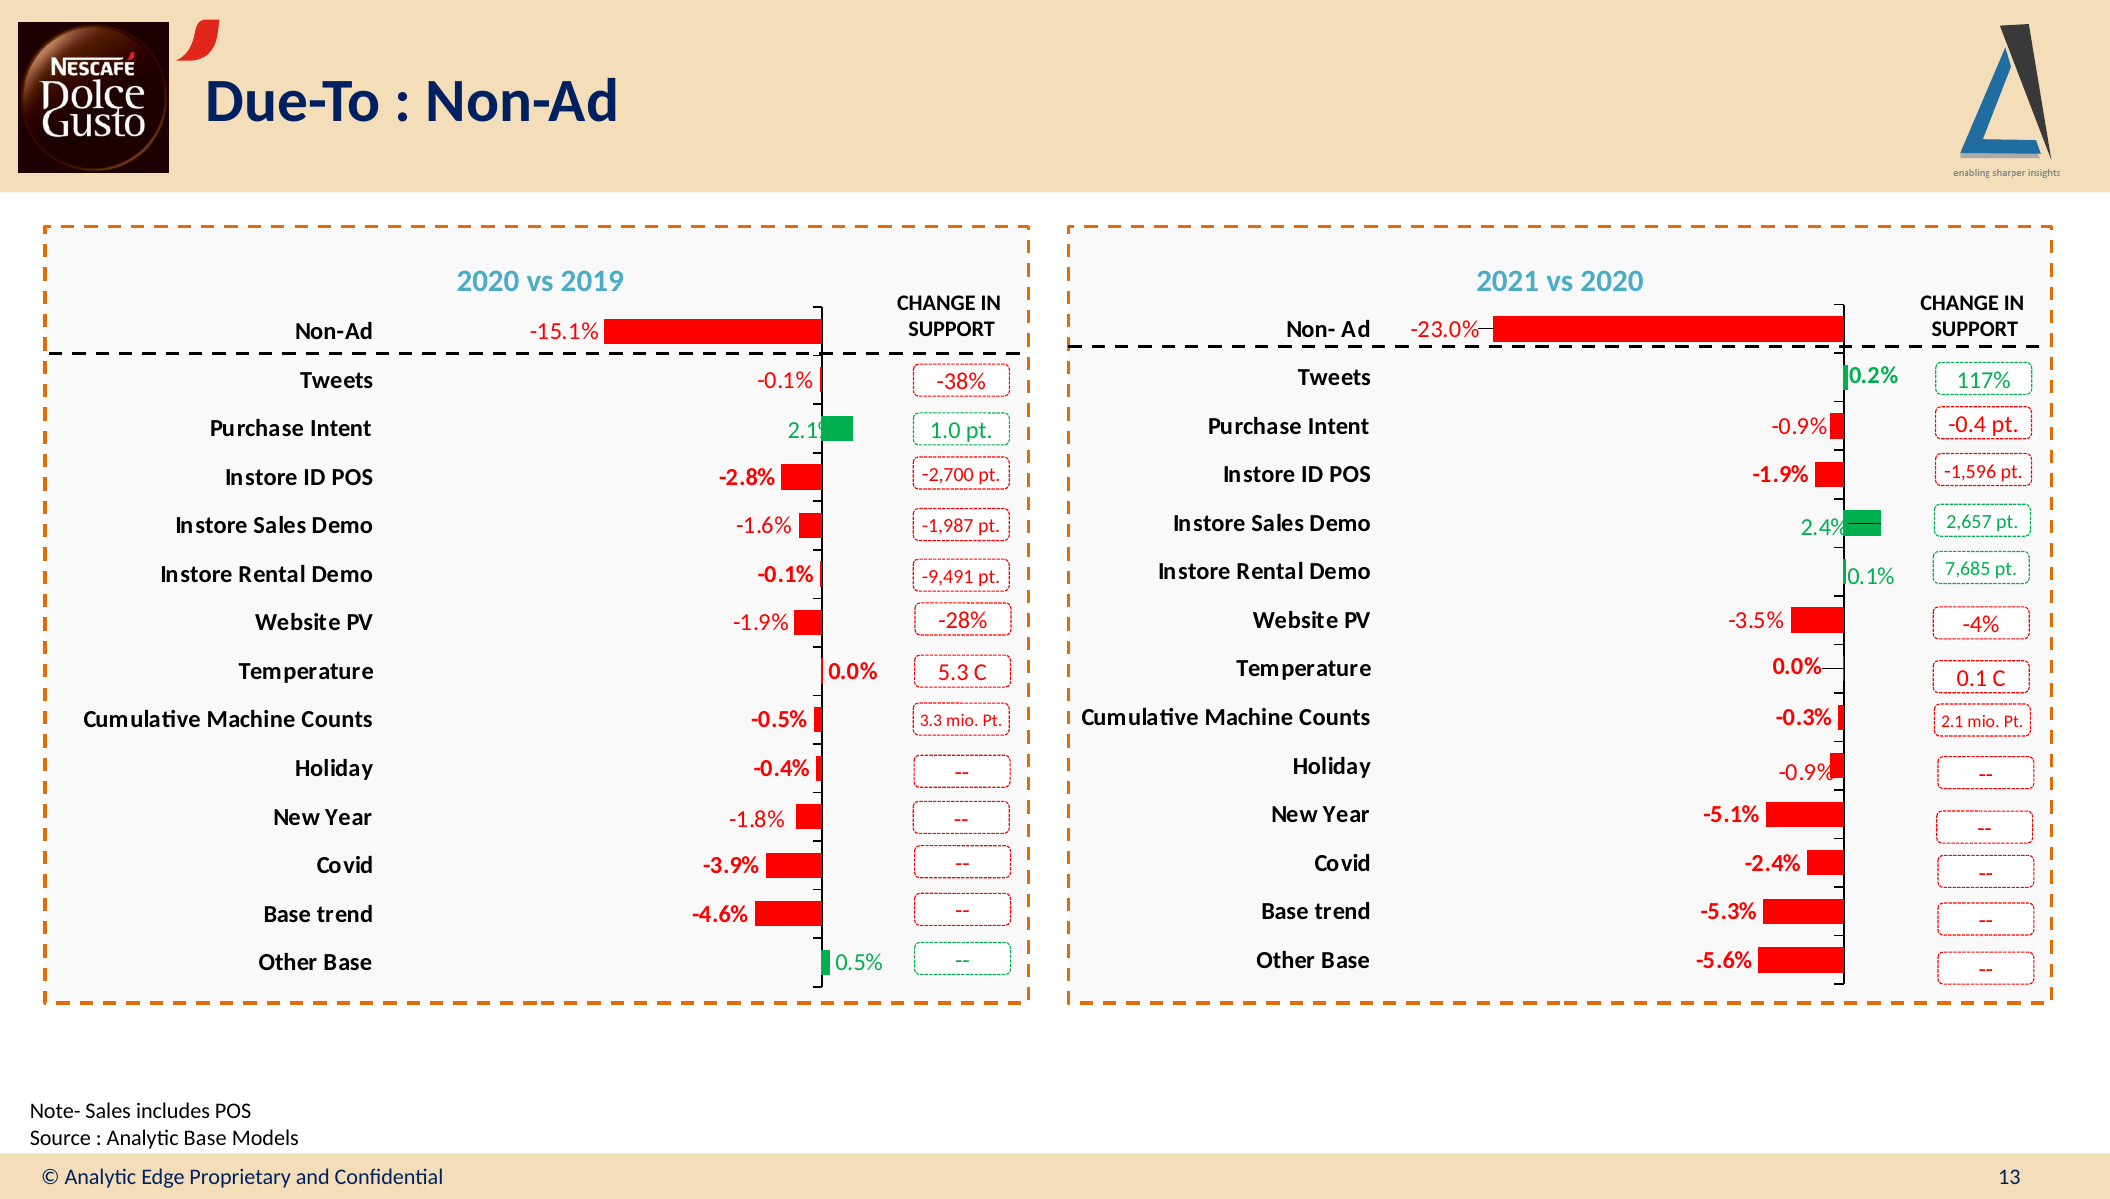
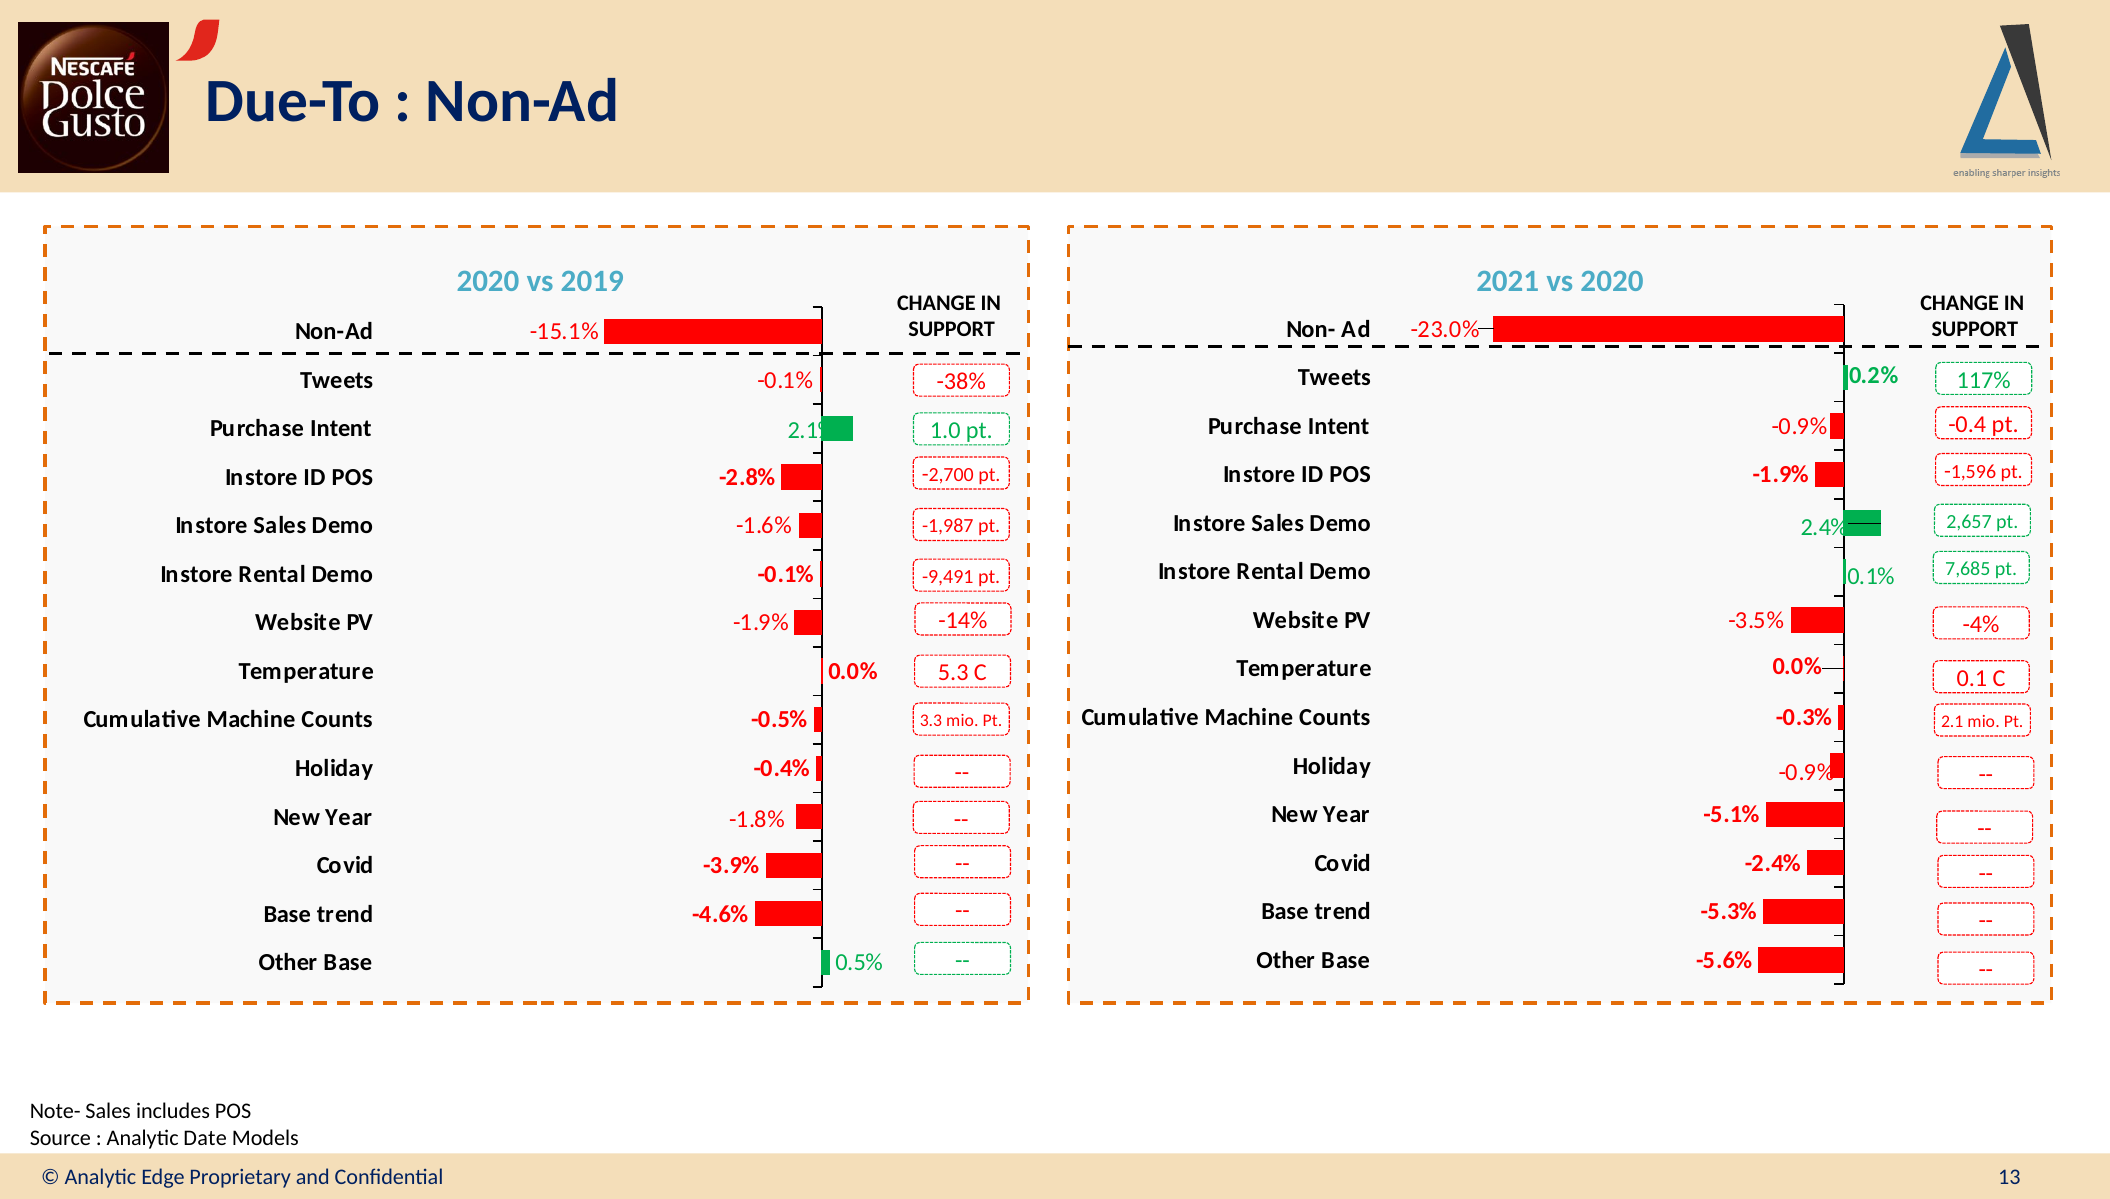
-28%: -28% -> -14% (963, 621)
Analytic Base: Base -> Date (205, 1138)
